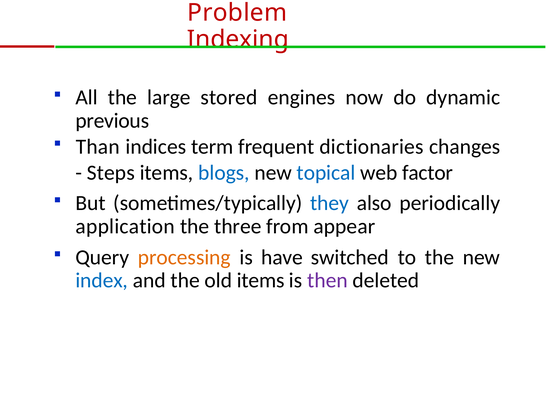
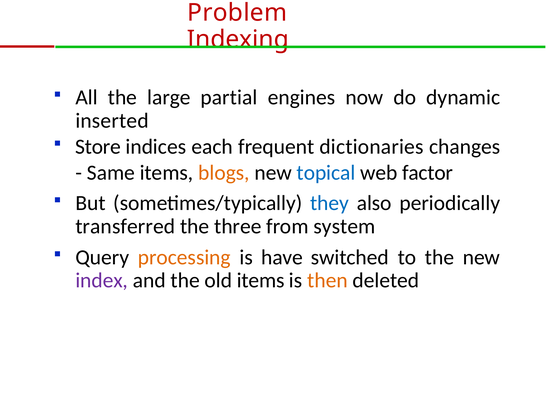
stored: stored -> partial (229, 98)
previous: previous -> inserted (112, 121)
Than: Than -> Store (98, 147)
term: term -> each (212, 147)
Steps: Steps -> Same (111, 173)
blogs colour: blue -> orange (224, 173)
application: application -> transferred (125, 227)
appear: appear -> system (344, 227)
index colour: blue -> purple (102, 281)
then colour: purple -> orange (327, 281)
